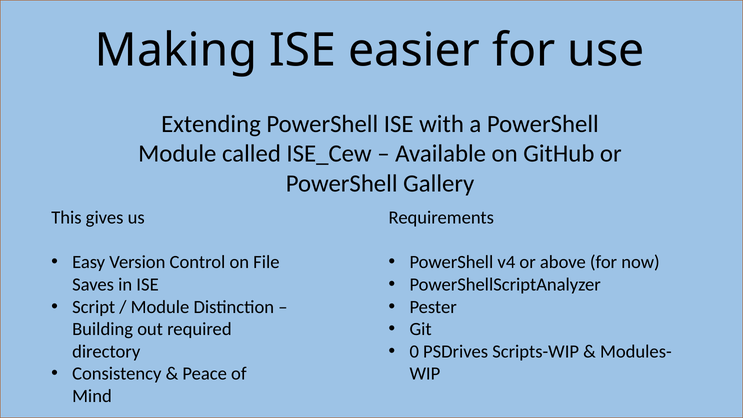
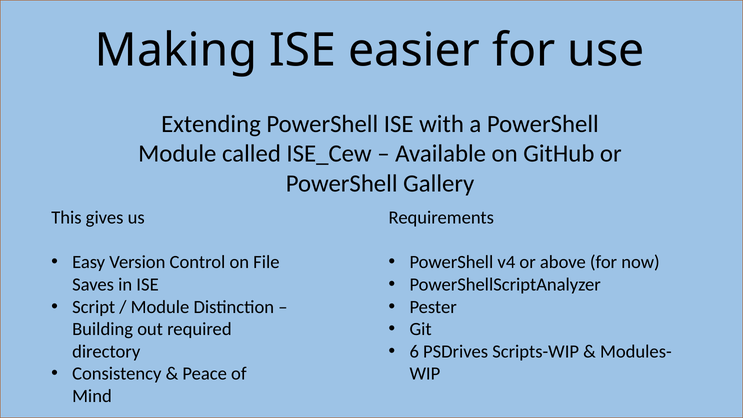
0: 0 -> 6 (414, 351)
